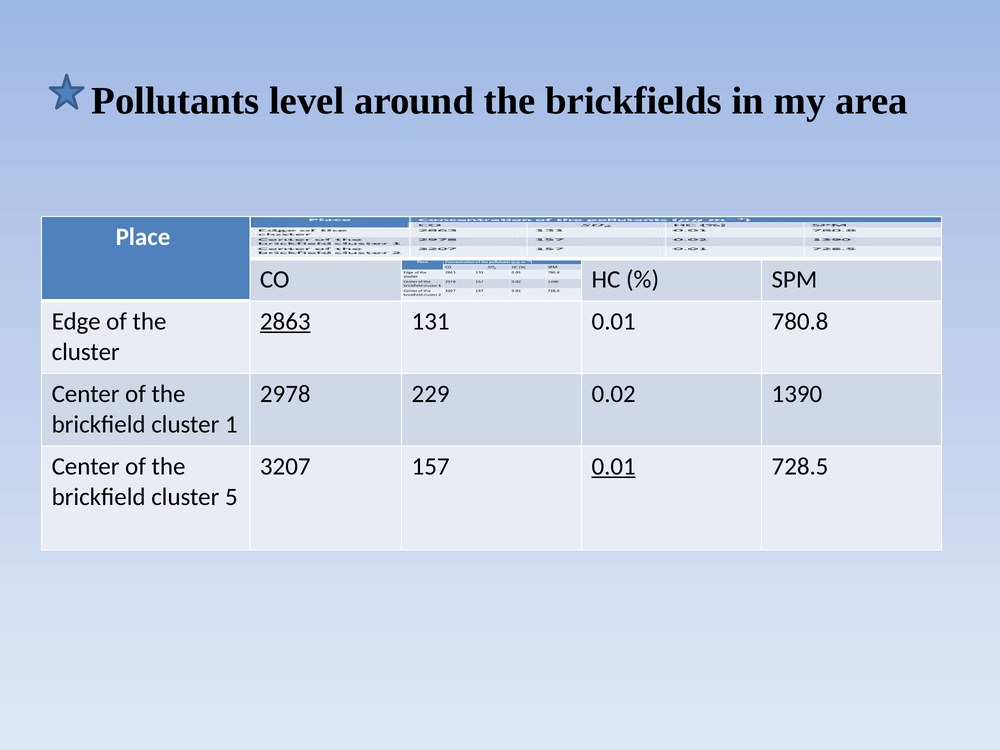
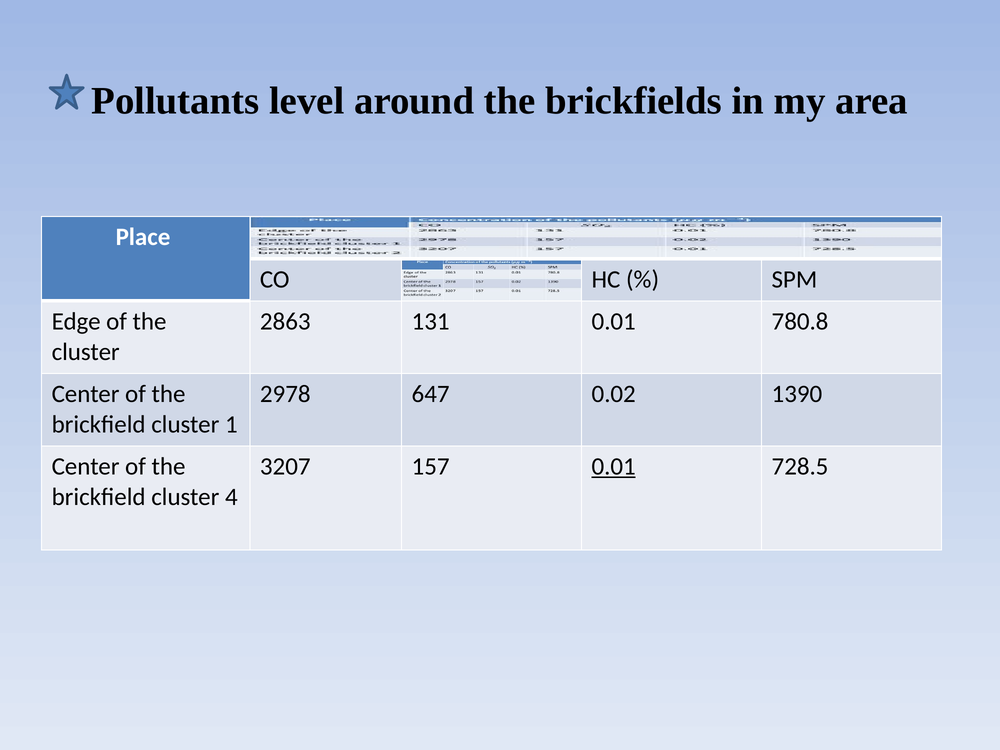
2863 underline: present -> none (285, 321)
229: 229 -> 647 (431, 394)
5: 5 -> 4 (231, 497)
